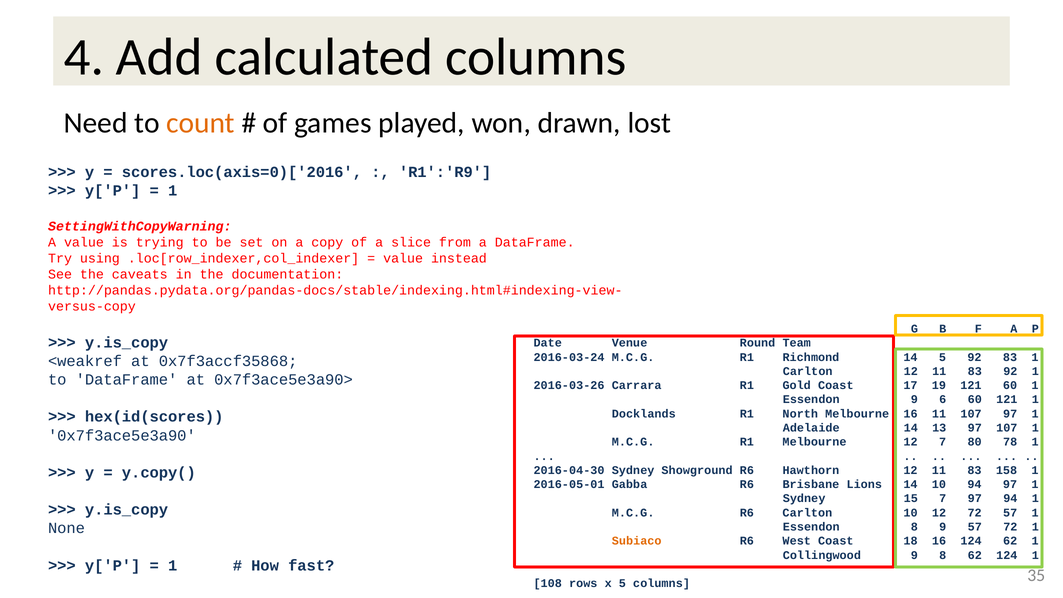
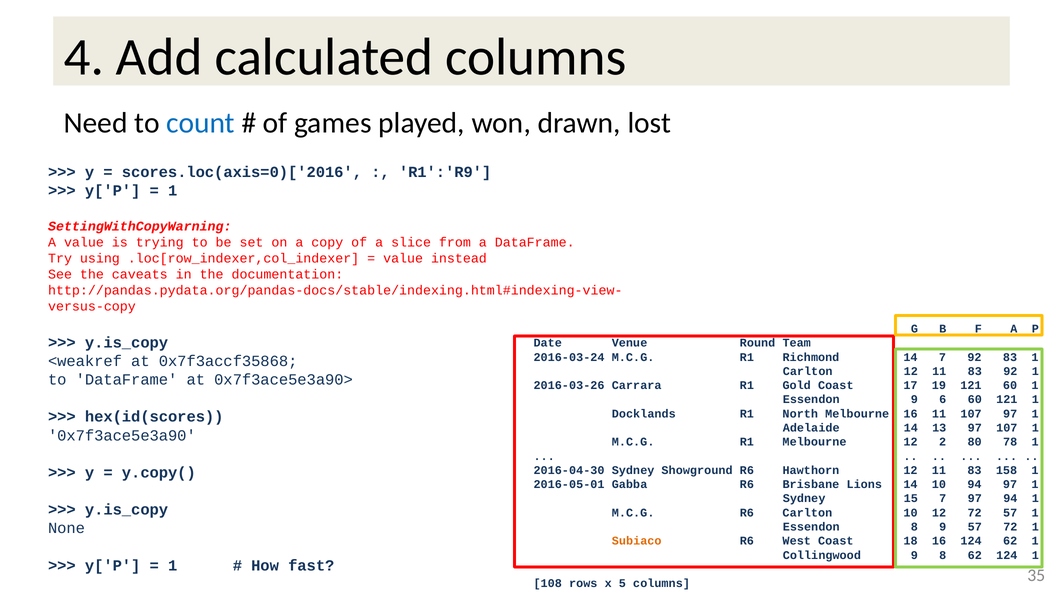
count colour: orange -> blue (201, 123)
14 5: 5 -> 7 (942, 357)
12 7: 7 -> 2 (943, 442)
